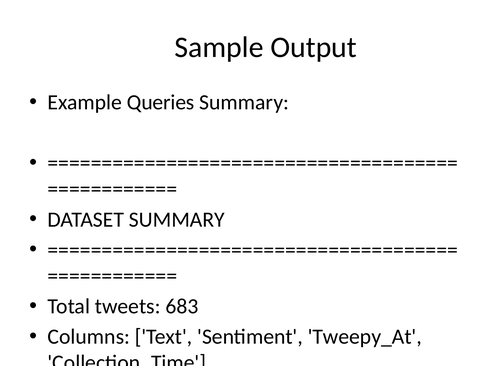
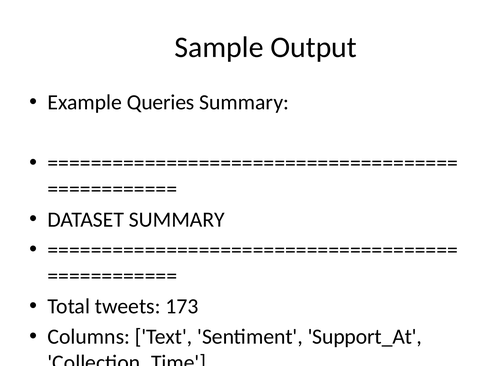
683: 683 -> 173 (182, 306)
Tweepy_At: Tweepy_At -> Support_At (365, 337)
